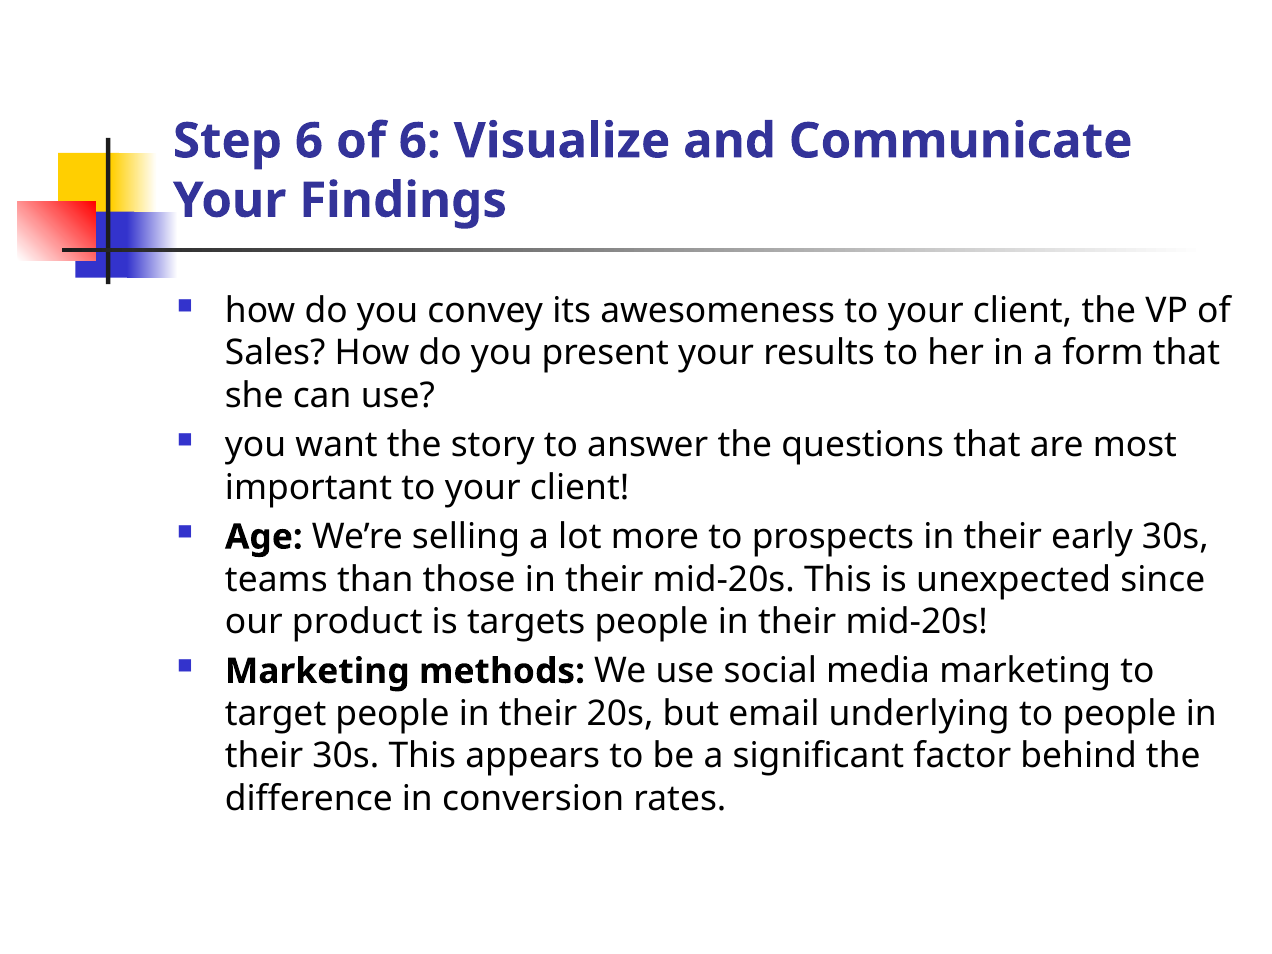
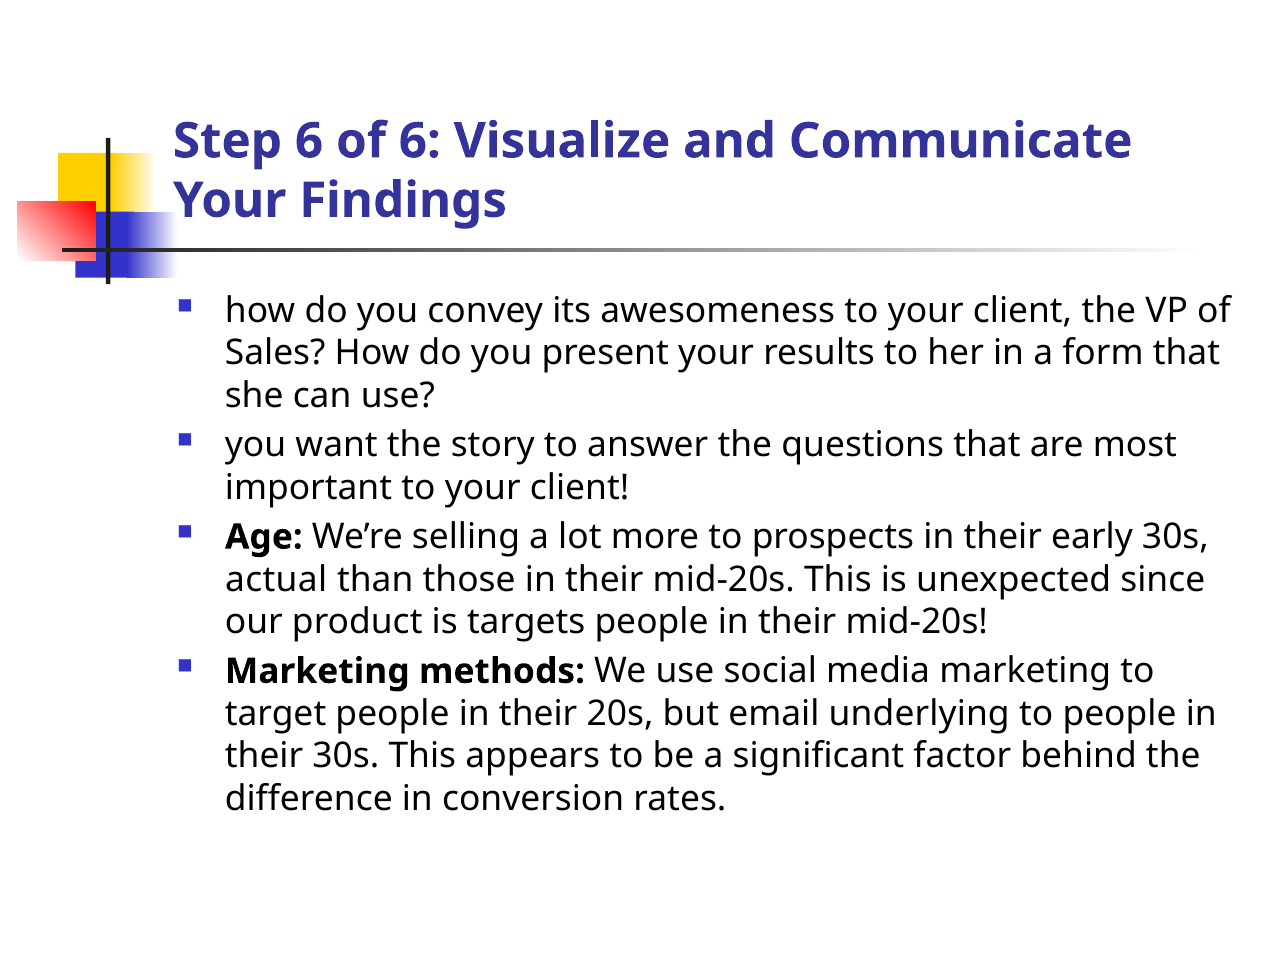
teams: teams -> actual (276, 579)
